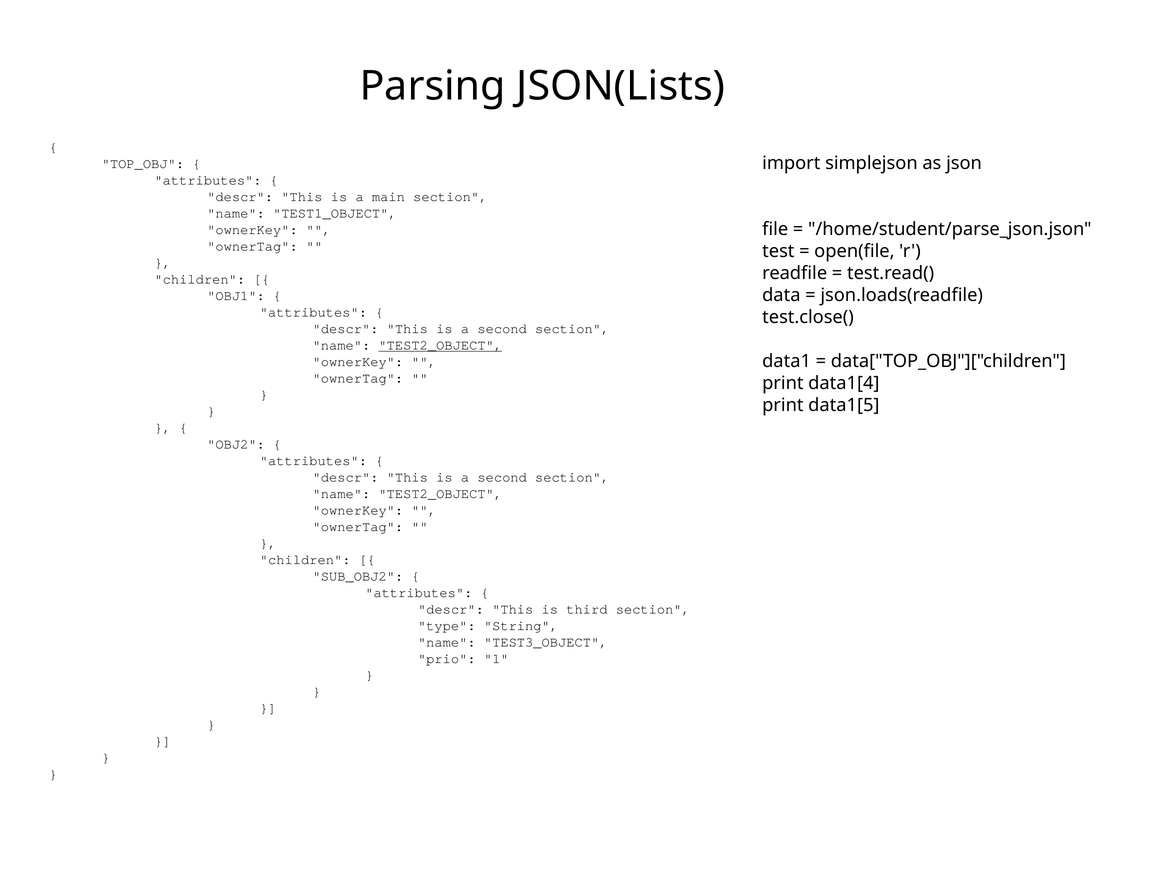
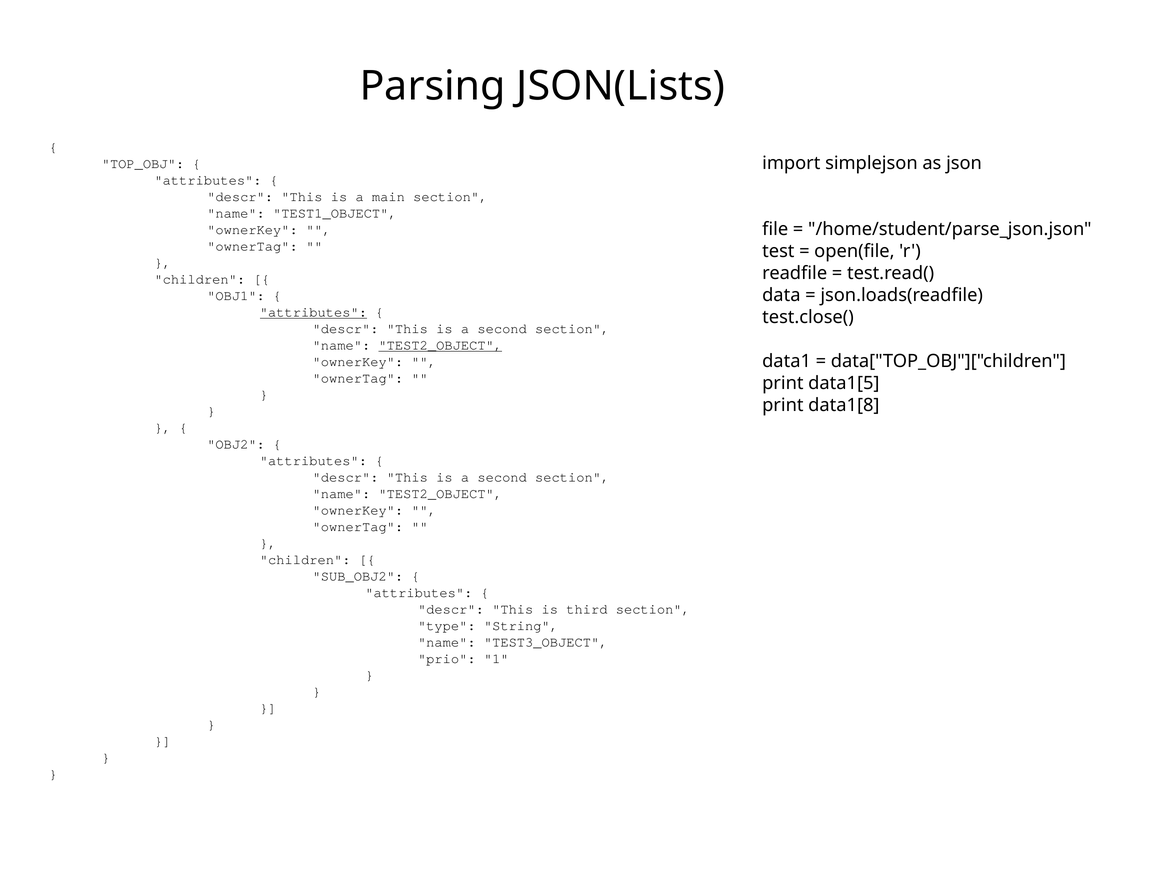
attributes underline: none -> present (313, 312)
data1[4: data1[4 -> data1[5 (844, 383)
data1[5: data1[5 -> data1[8 (844, 405)
